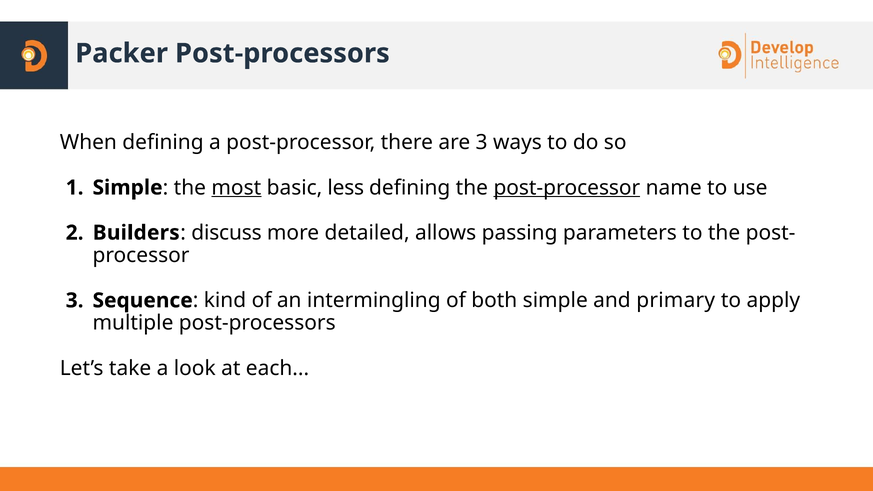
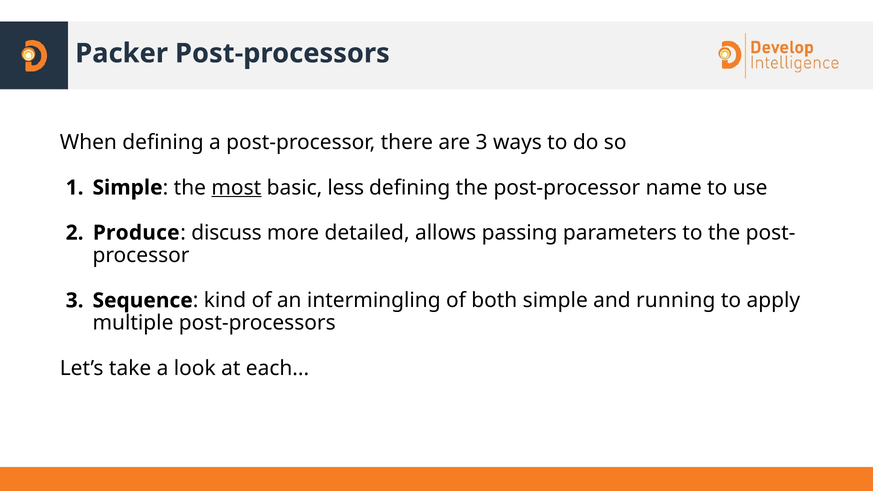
post-processor underline: present -> none (567, 188)
Builders: Builders -> Produce (136, 233)
primary: primary -> running (676, 300)
